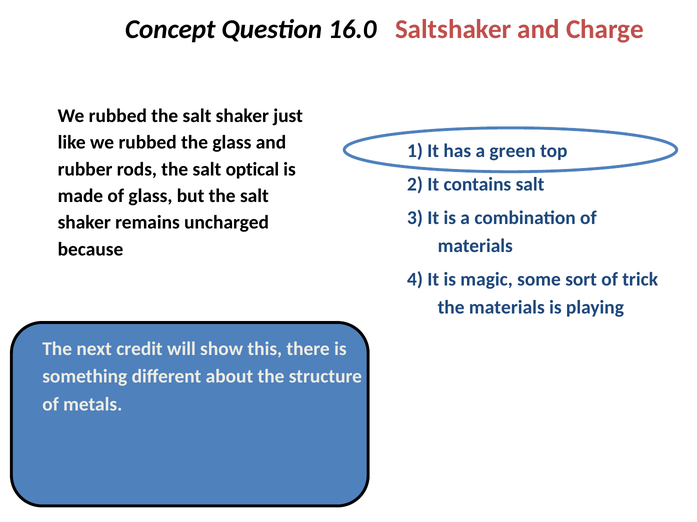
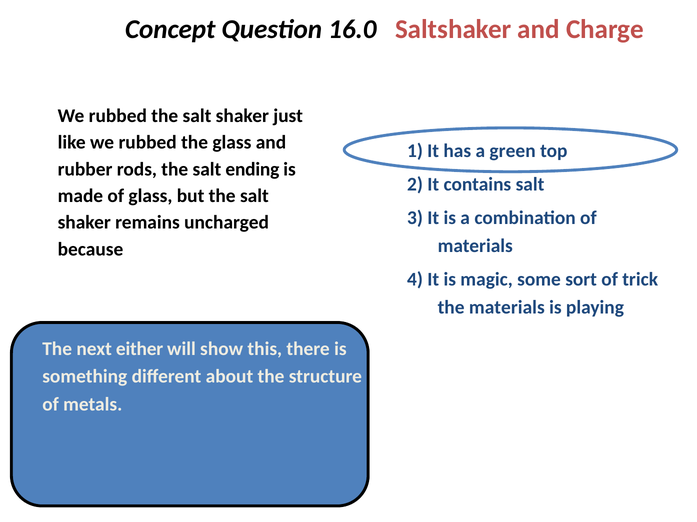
optical: optical -> ending (252, 169)
credit: credit -> either (140, 349)
